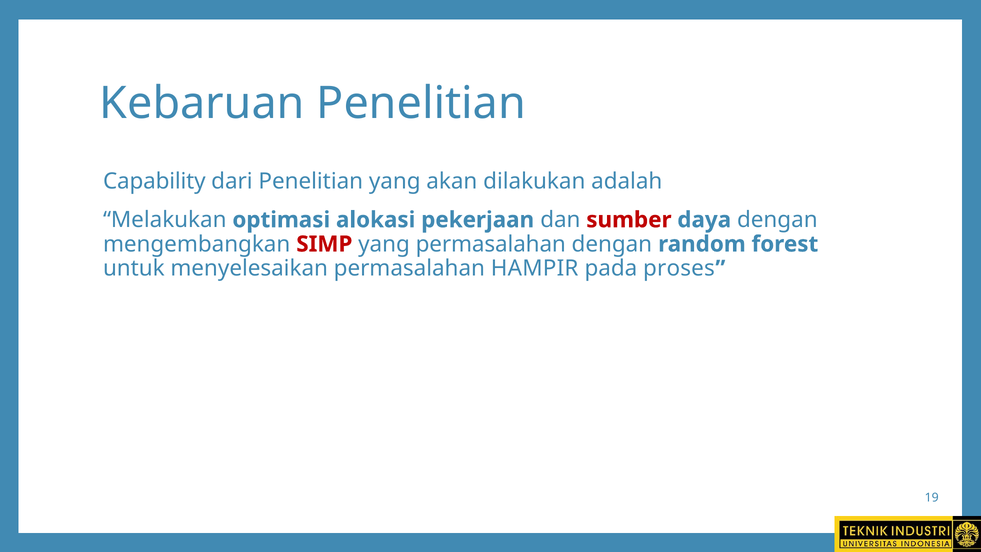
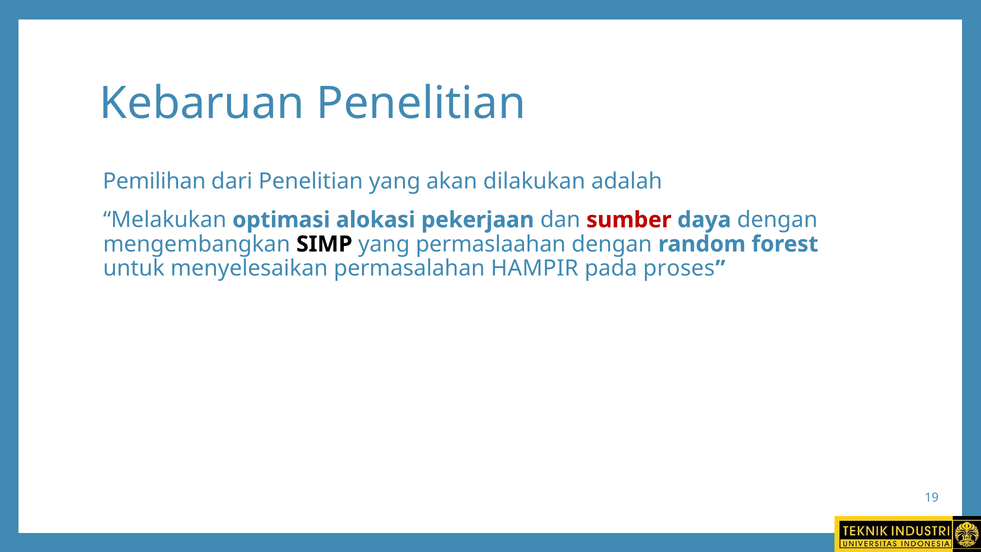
Capability: Capability -> Pemilihan (154, 181)
SIMP colour: red -> black (324, 244)
yang permasalahan: permasalahan -> permaslaahan (491, 244)
